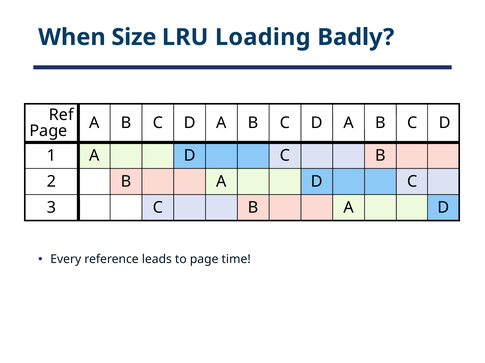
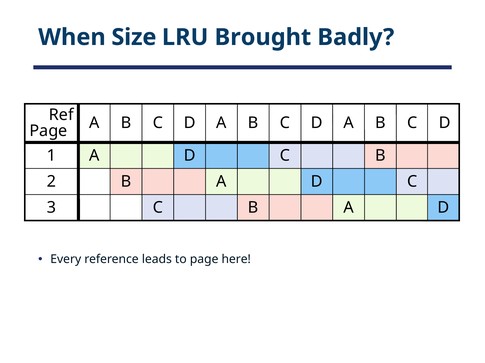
Loading: Loading -> Brought (263, 37)
time: time -> here (236, 260)
